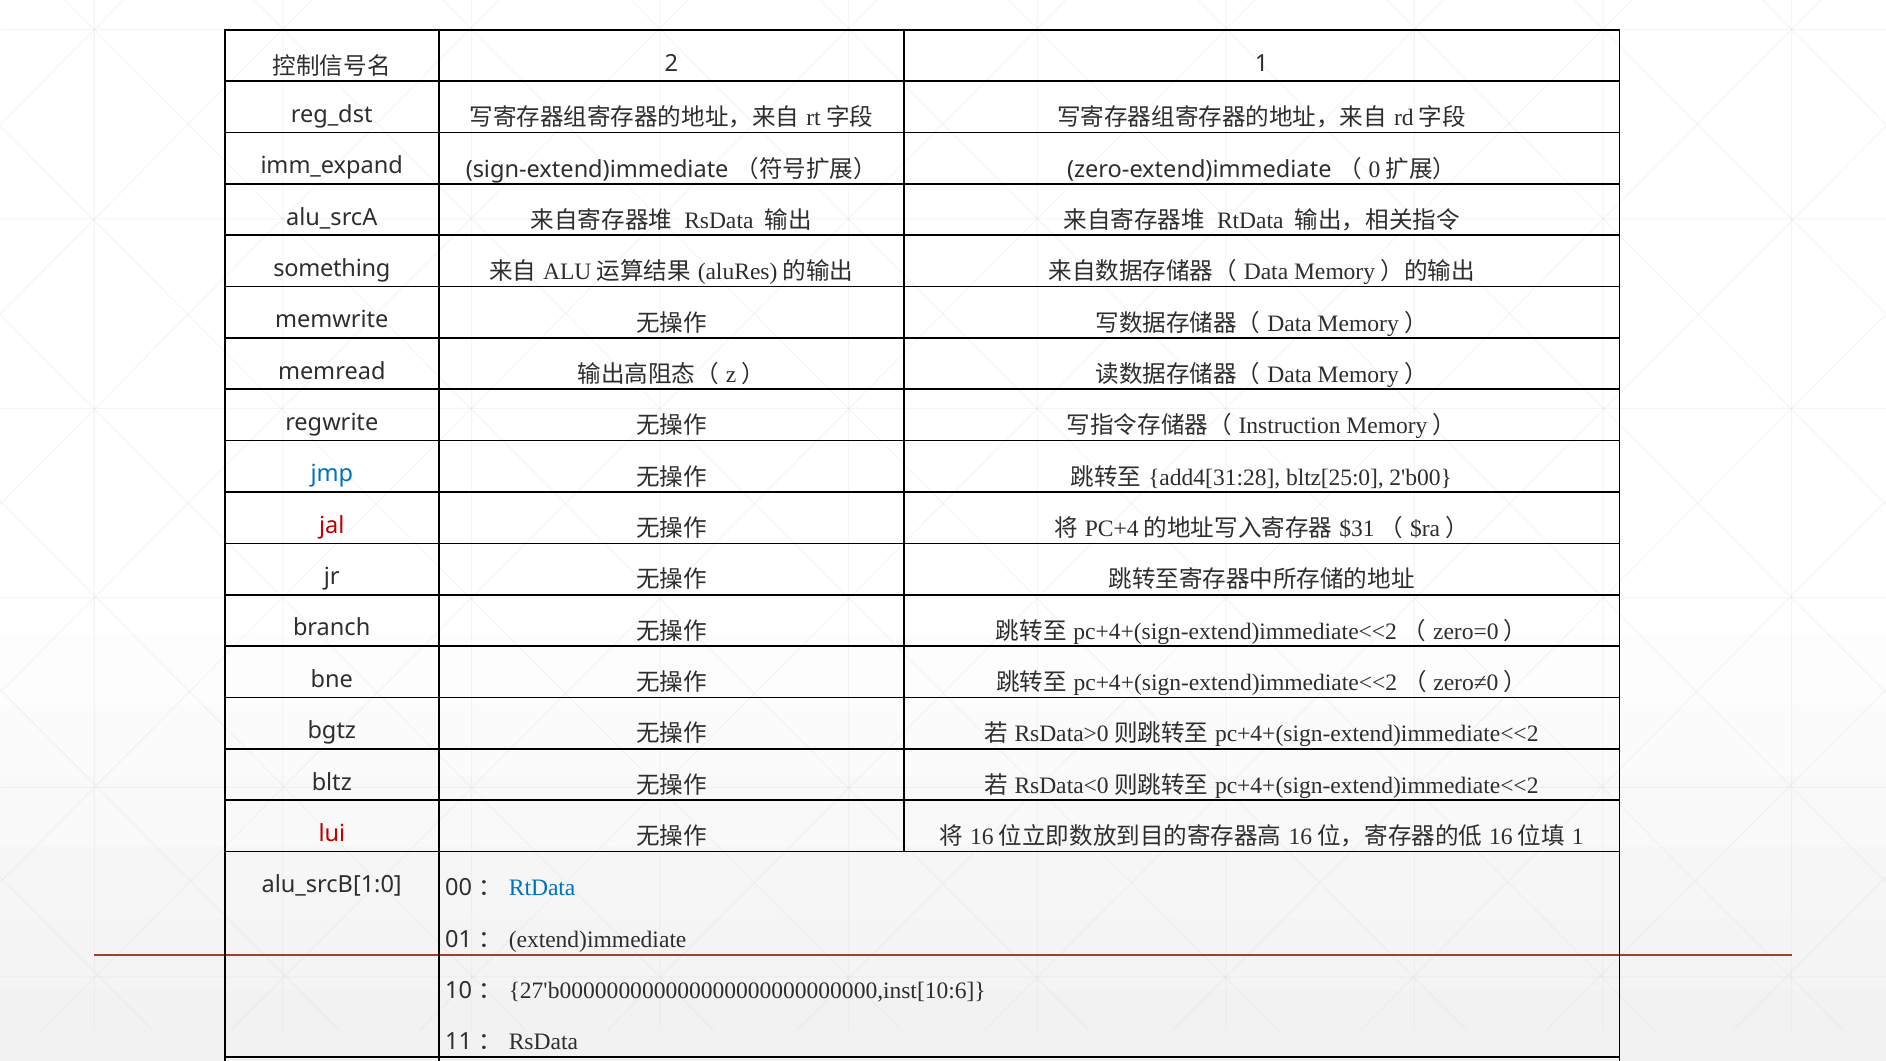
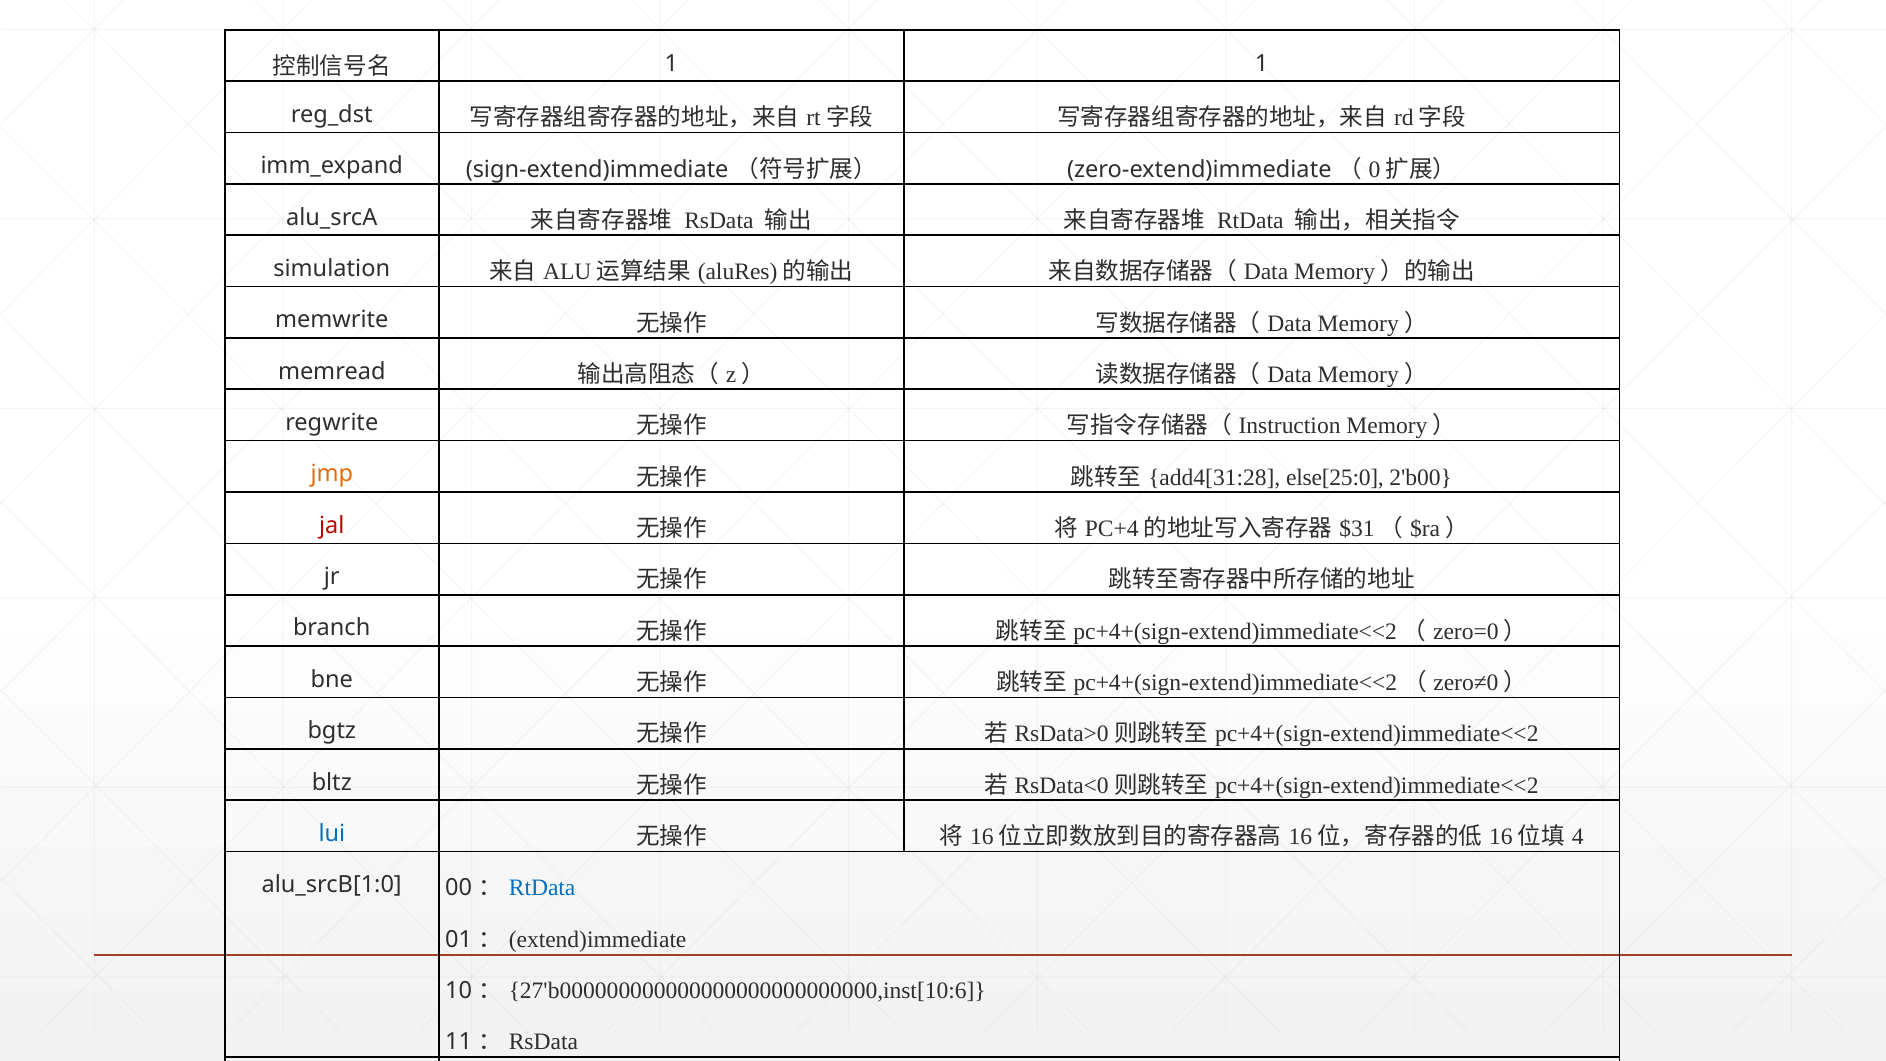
2: 2 -> 1 (671, 63)
something: something -> simulation (332, 269)
jmp colour: blue -> orange (332, 474)
bltz[25:0: bltz[25:0 -> else[25:0 (1335, 477)
lui colour: red -> blue (332, 834)
1: 1 -> 4 (1578, 837)
